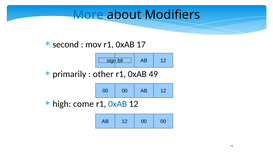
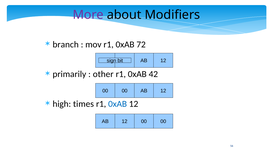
More colour: blue -> purple (88, 15)
second: second -> branch (66, 45)
17: 17 -> 72 (141, 45)
49: 49 -> 42 (153, 74)
come: come -> times (83, 104)
